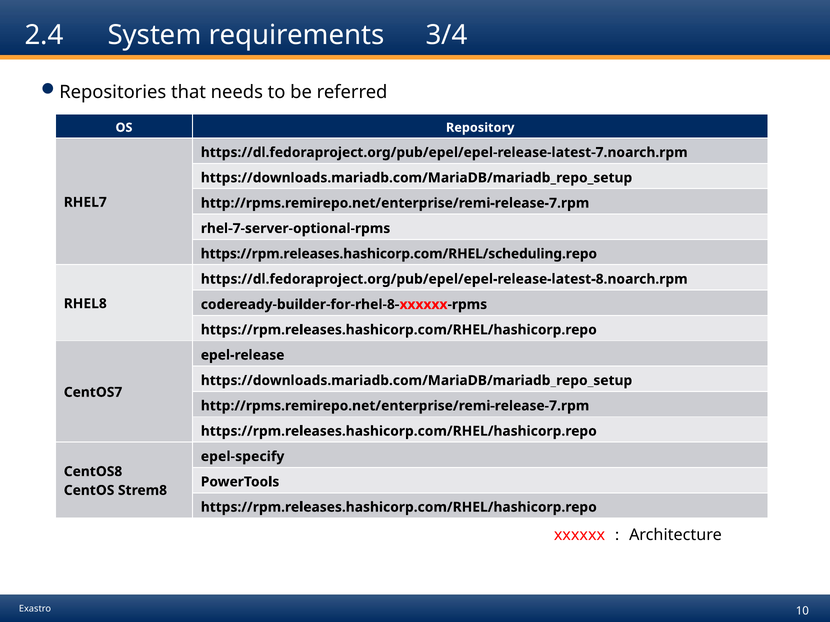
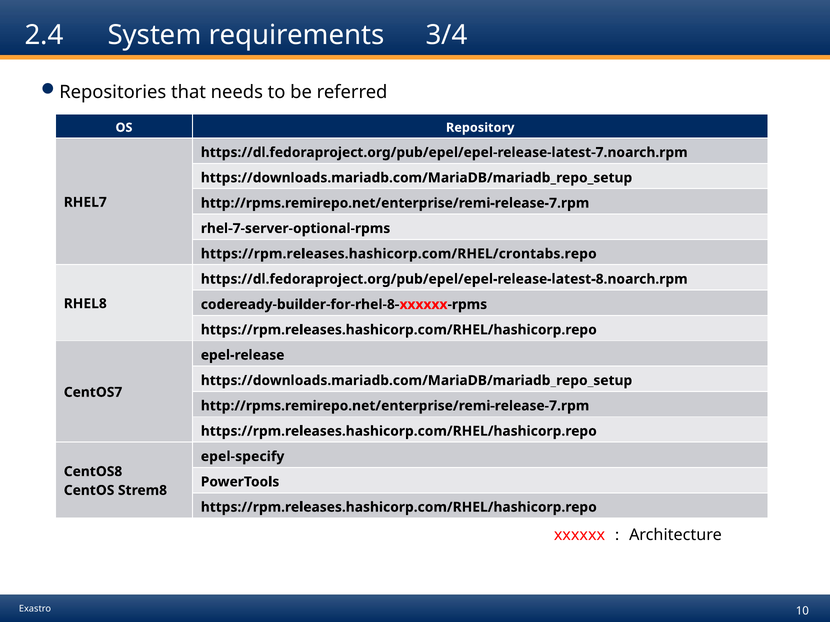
https://rpm.releases.hashicorp.com/RHEL/scheduling.repo: https://rpm.releases.hashicorp.com/RHEL/scheduling.repo -> https://rpm.releases.hashicorp.com/RHEL/crontabs.repo (399, 254)
